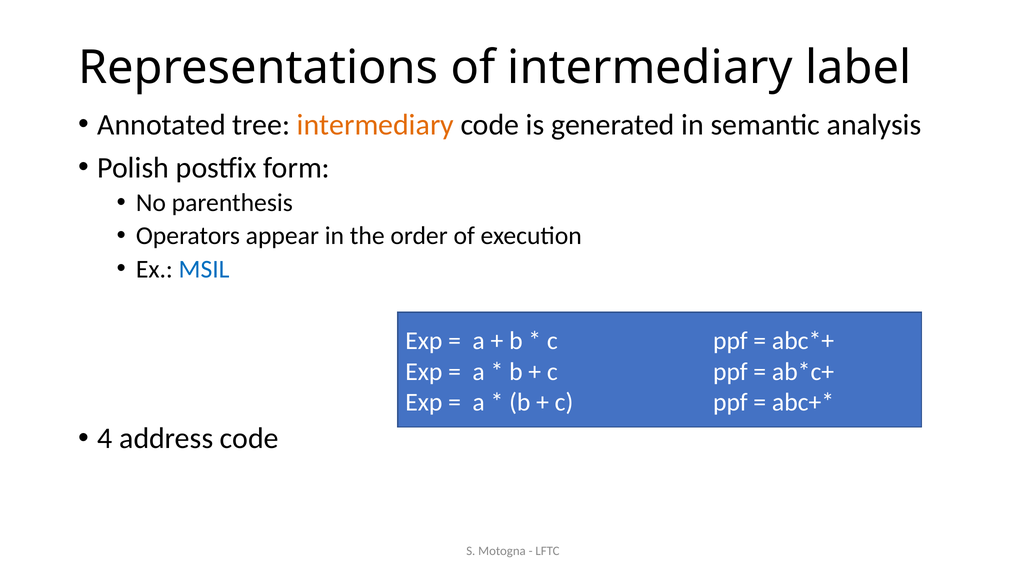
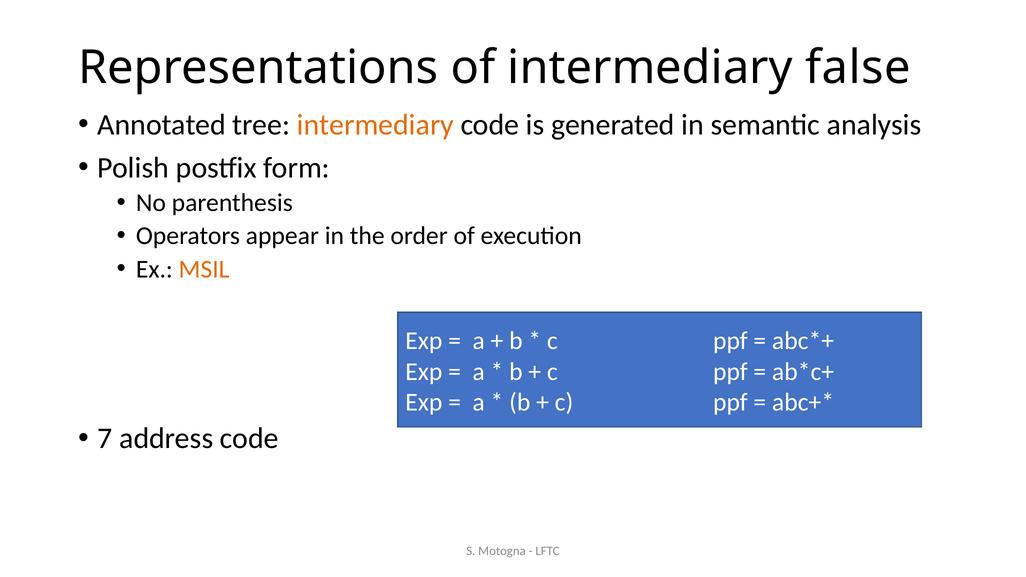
label: label -> false (858, 68)
MSIL colour: blue -> orange (204, 269)
4: 4 -> 7 (105, 438)
